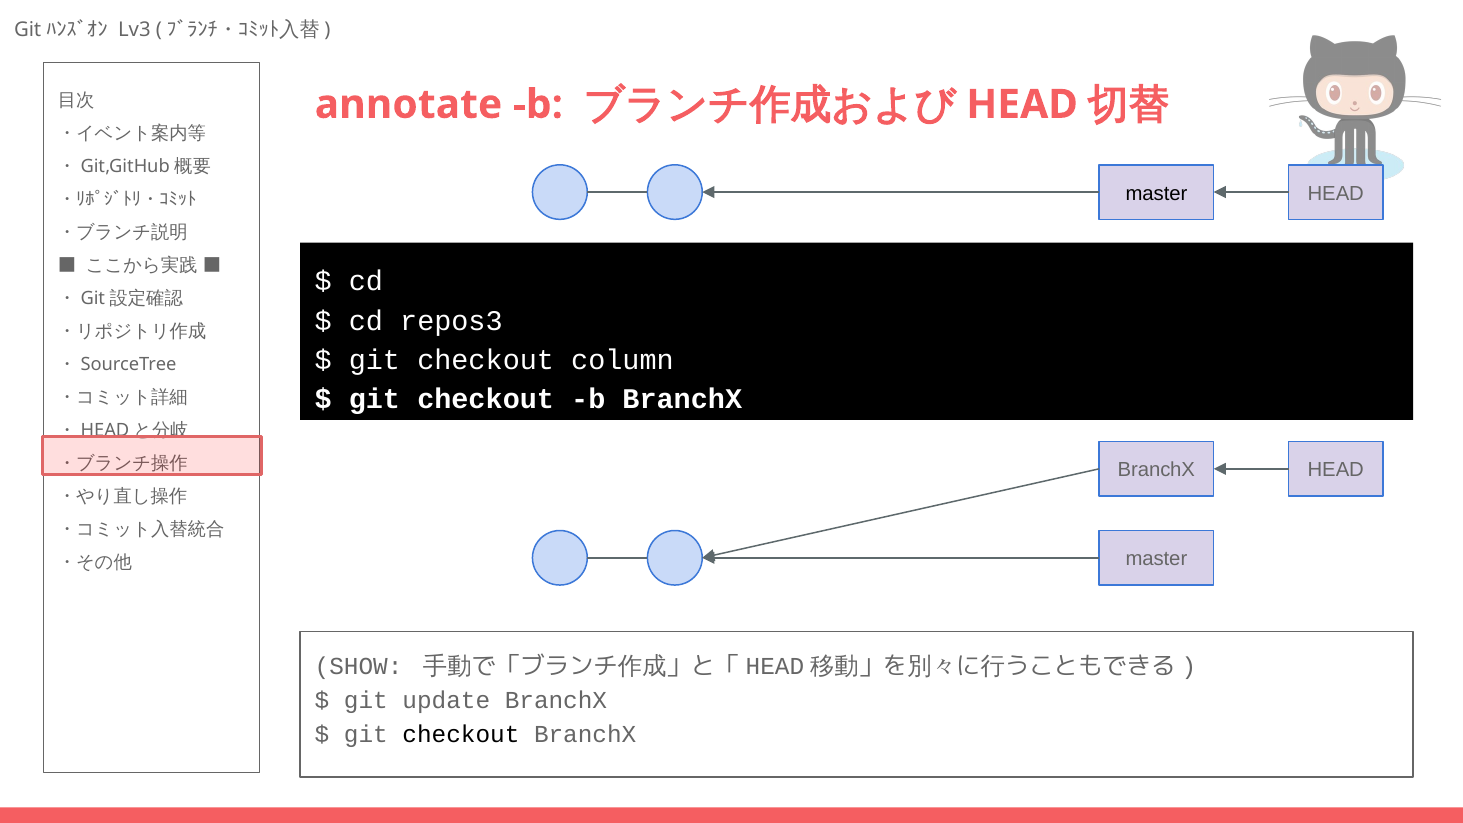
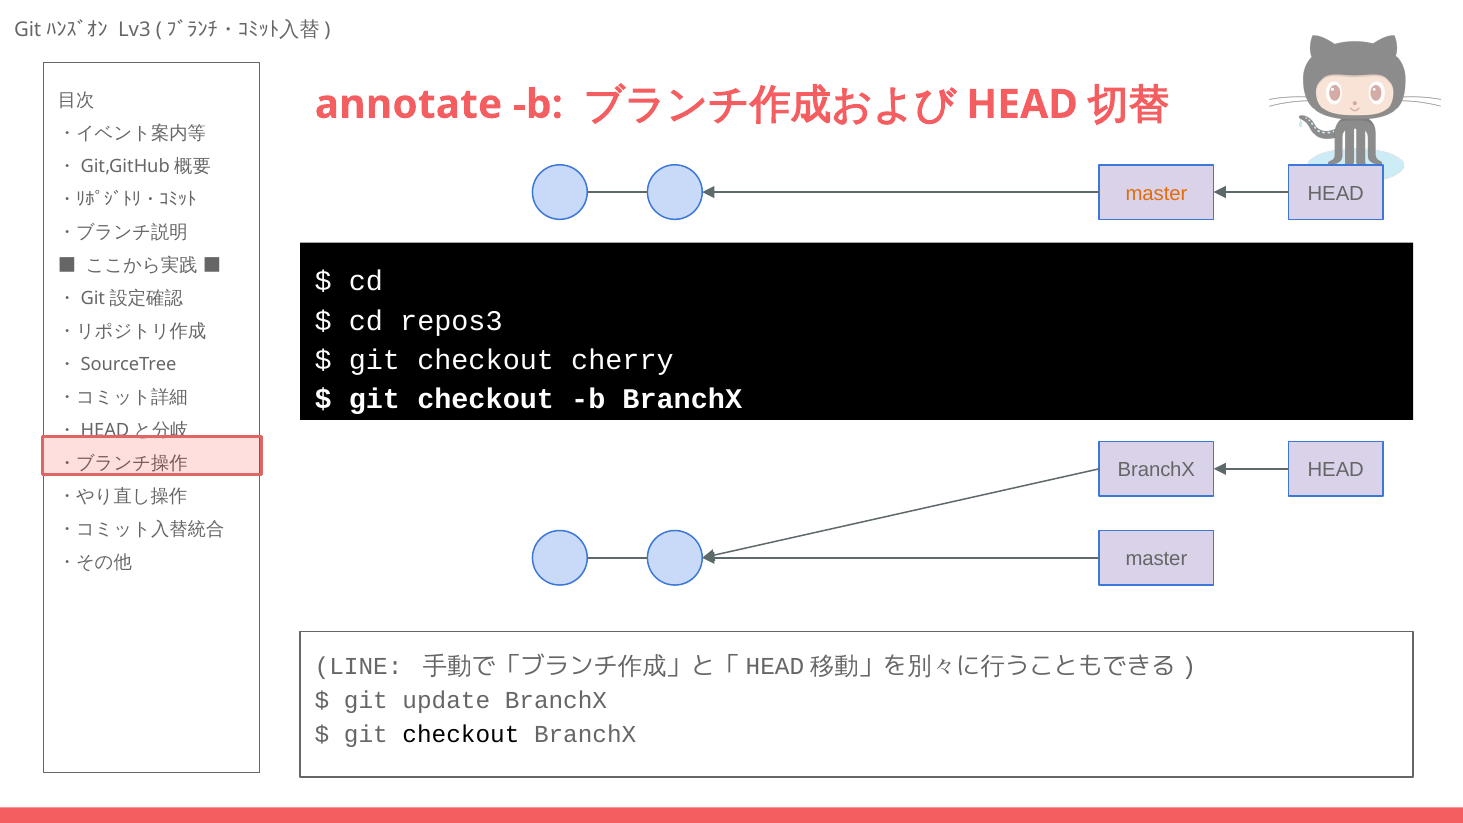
master colour: black -> orange (1156, 193)
column: column -> cherry (622, 360)
SHOW: SHOW -> LINE (359, 667)
